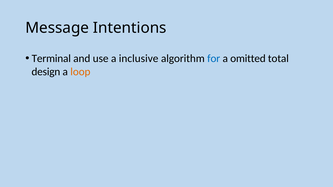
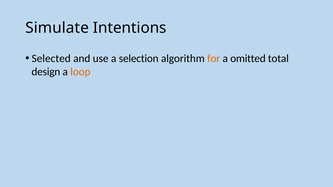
Message: Message -> Simulate (57, 28)
Terminal: Terminal -> Selected (51, 59)
inclusive: inclusive -> selection (139, 59)
for colour: blue -> orange (214, 59)
